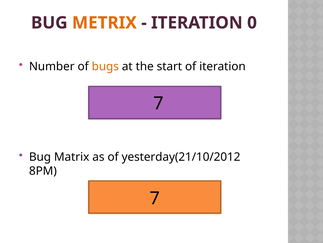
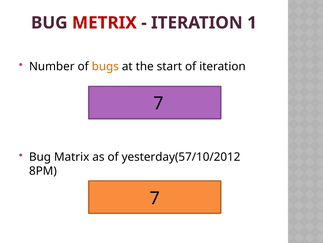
METRIX colour: orange -> red (104, 23)
0: 0 -> 1 (252, 23)
yesterday(21/10/2012: yesterday(21/10/2012 -> yesterday(57/10/2012 (181, 156)
